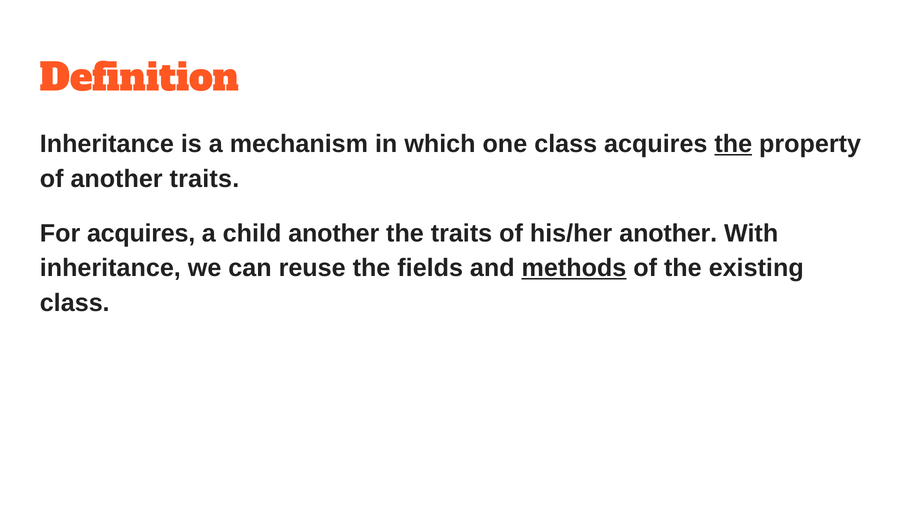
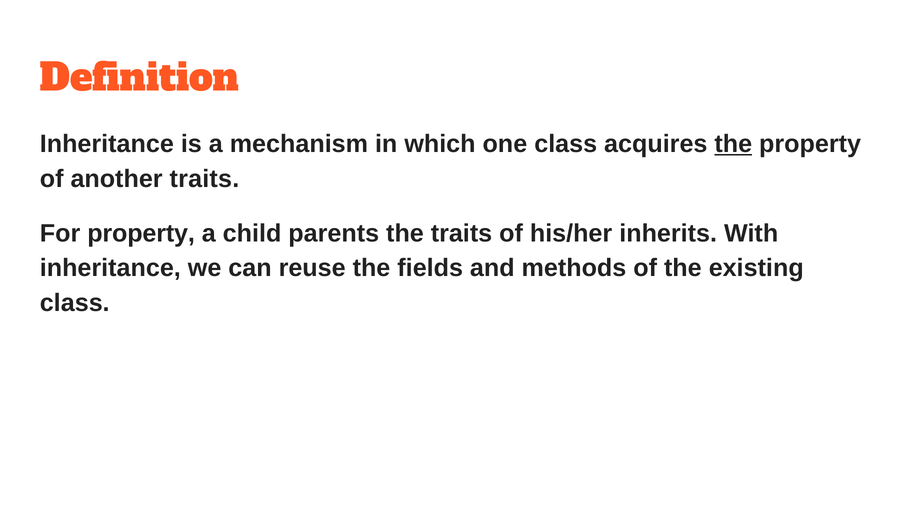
For acquires: acquires -> property (141, 234)
child another: another -> parents (334, 234)
his/her another: another -> inherits (668, 234)
methods underline: present -> none (574, 268)
